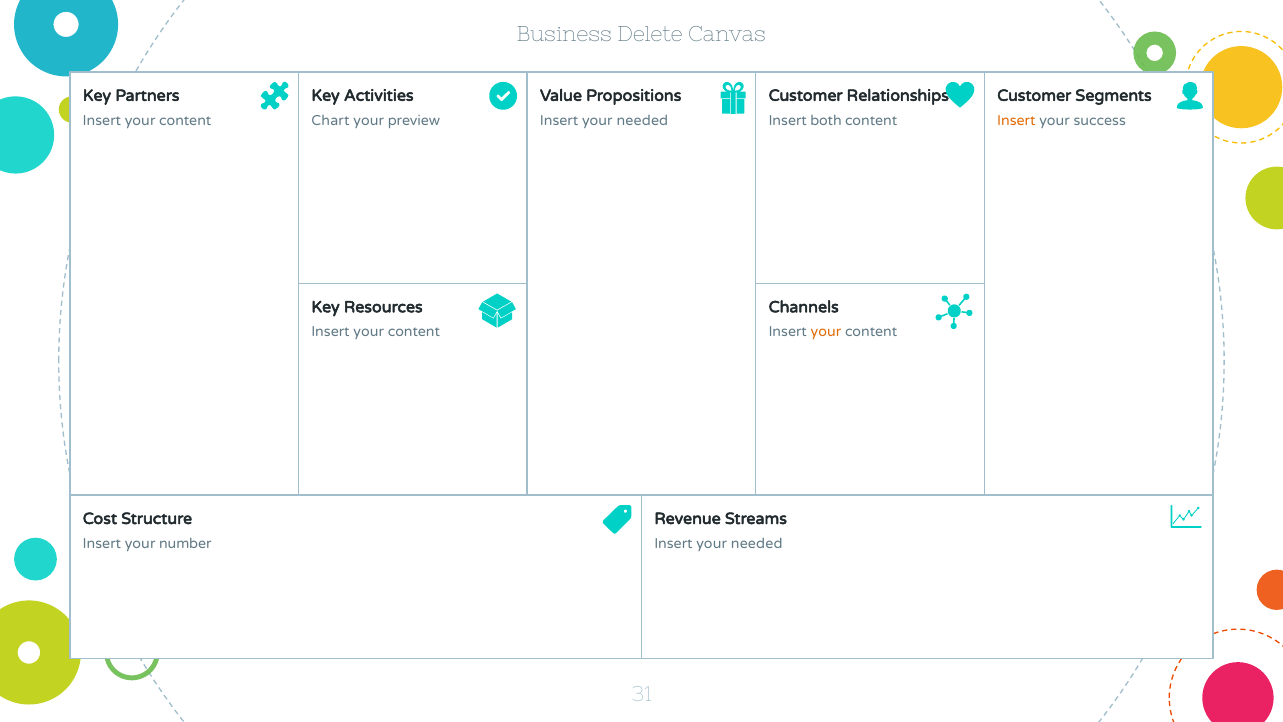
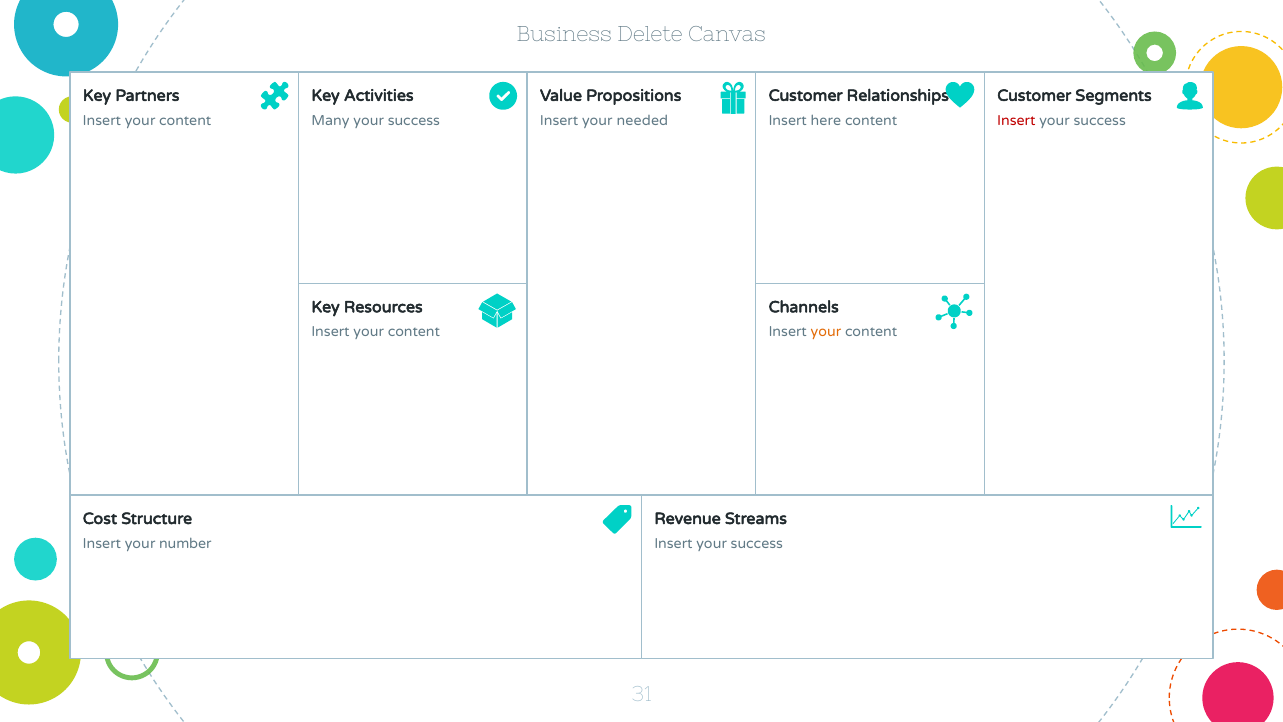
Chart: Chart -> Many (330, 121)
preview: preview -> success (414, 121)
both: both -> here (826, 121)
Insert colour: orange -> red (1016, 121)
needed: needed -> success (757, 544)
